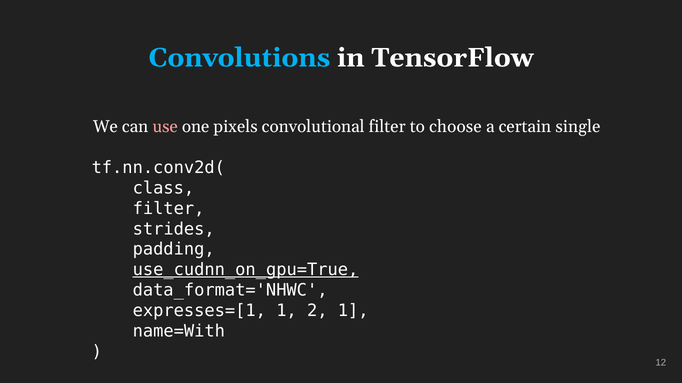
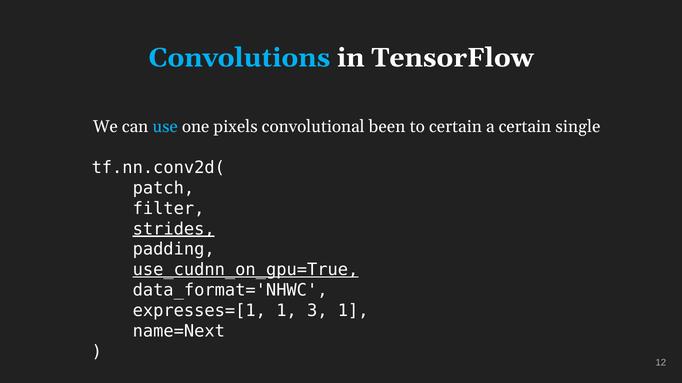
use colour: pink -> light blue (165, 127)
convolutional filter: filter -> been (387, 127)
to choose: choose -> certain (455, 127)
class: class -> patch (163, 188)
strides underline: none -> present (174, 229)
2: 2 -> 3 (317, 311)
name=With: name=With -> name=Next (179, 332)
